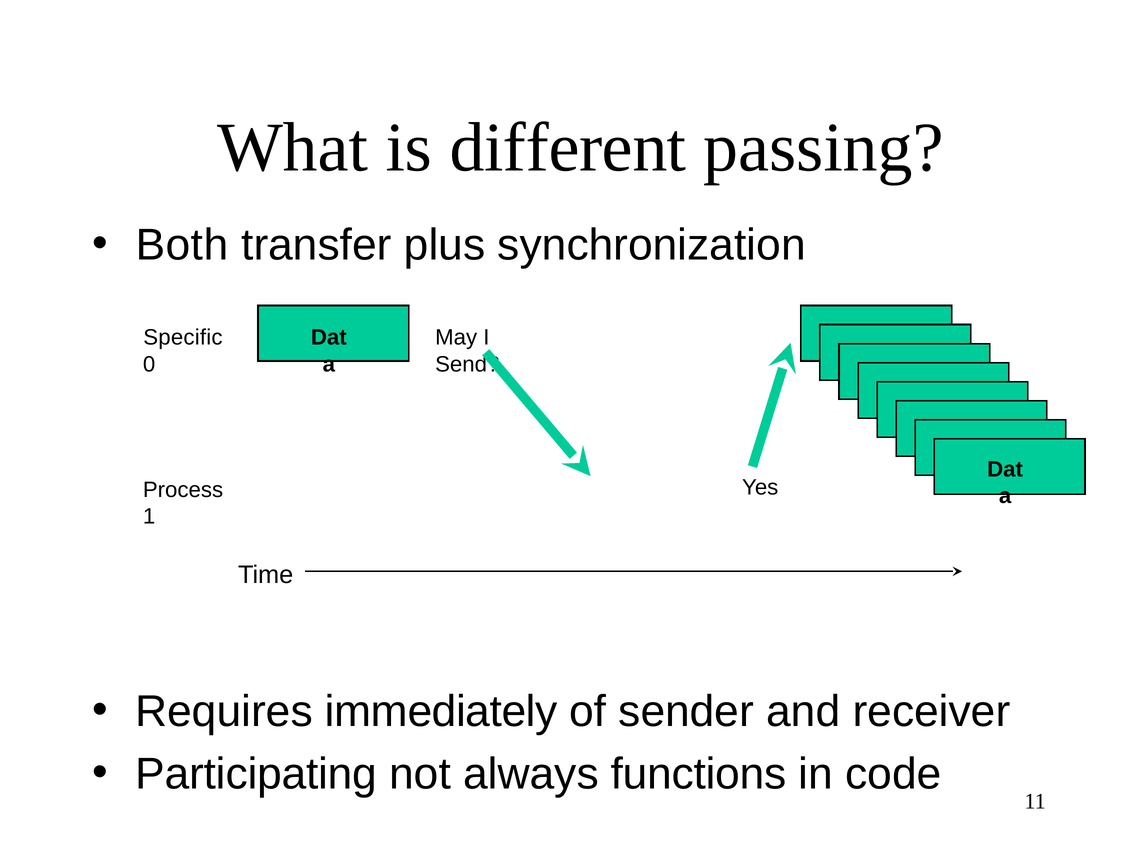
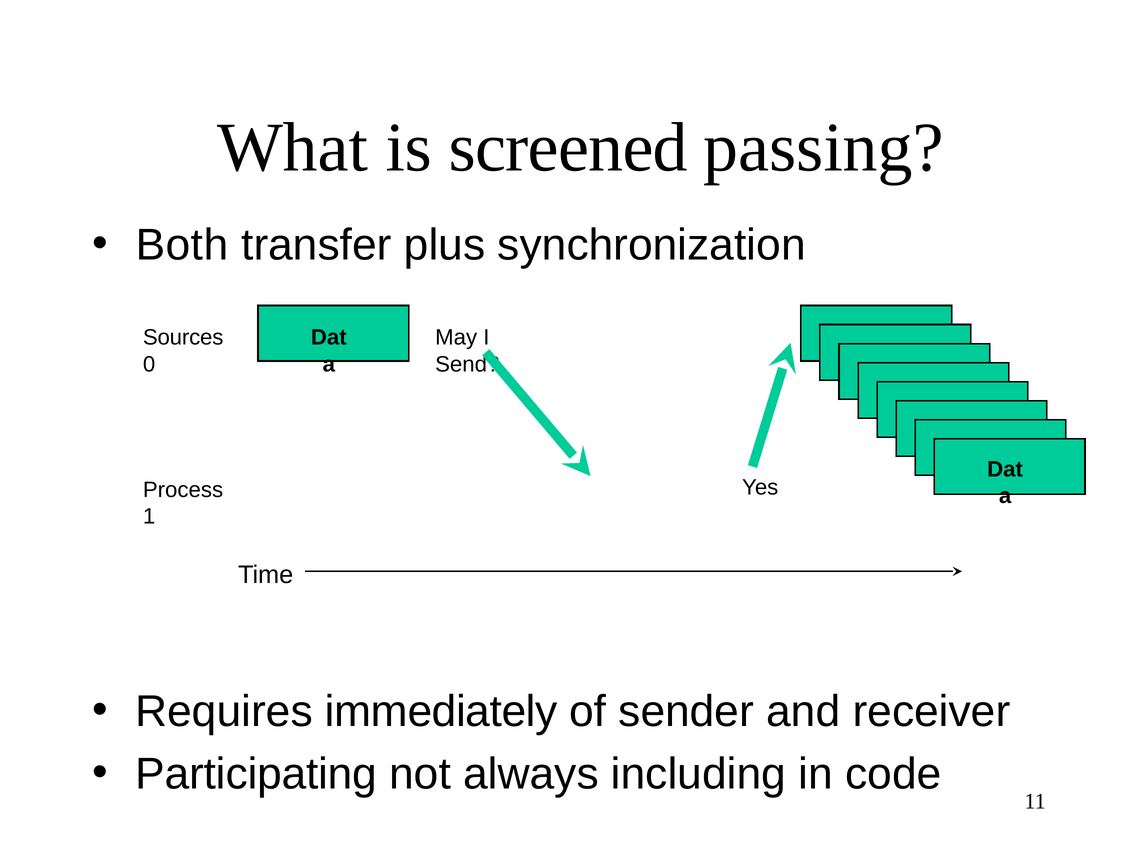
different: different -> screened (568, 148)
Specific: Specific -> Sources (183, 338)
functions: functions -> including (699, 774)
